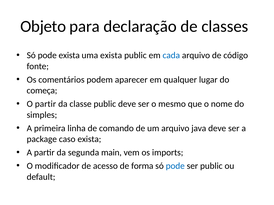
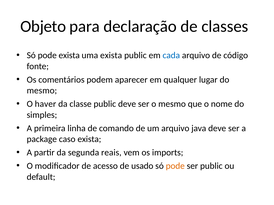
começa: começa -> mesmo (42, 91)
O partir: partir -> haver (45, 104)
main: main -> reais (111, 153)
forma: forma -> usado (142, 166)
pode colour: blue -> orange (175, 166)
